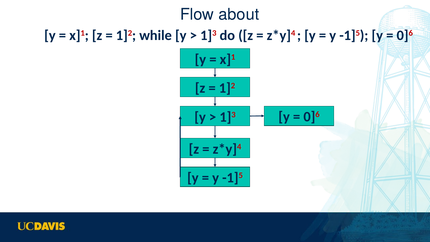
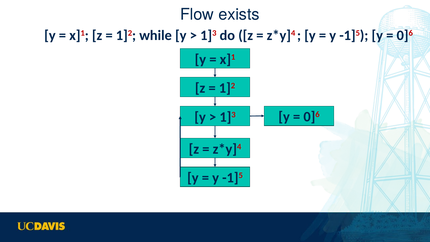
about: about -> exists (239, 14)
